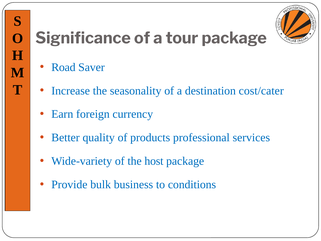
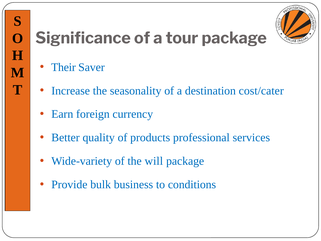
Road: Road -> Their (63, 67)
host: host -> will (154, 161)
